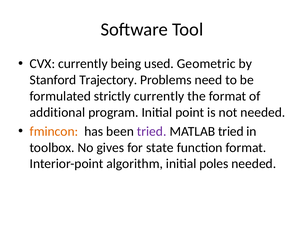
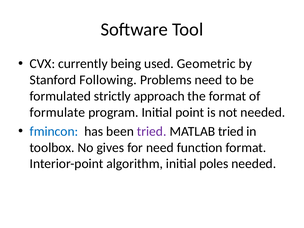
Trajectory: Trajectory -> Following (108, 80)
strictly currently: currently -> approach (159, 96)
additional: additional -> formulate (57, 112)
fmincon colour: orange -> blue (54, 131)
for state: state -> need (160, 148)
